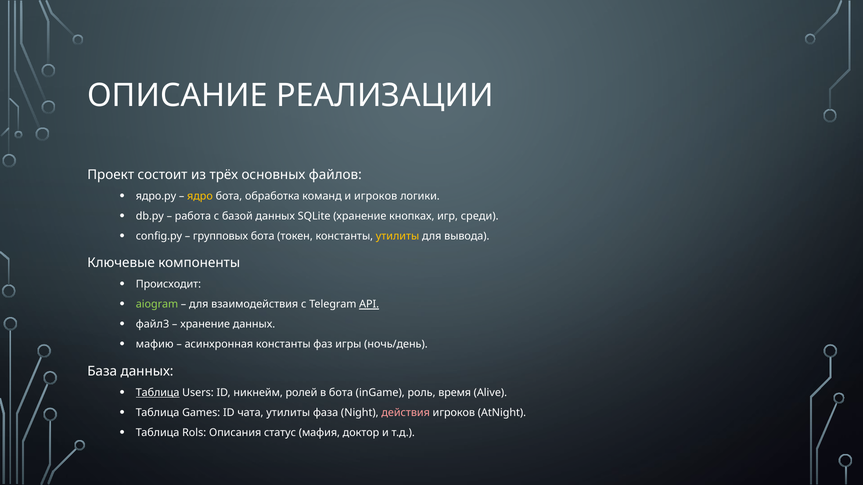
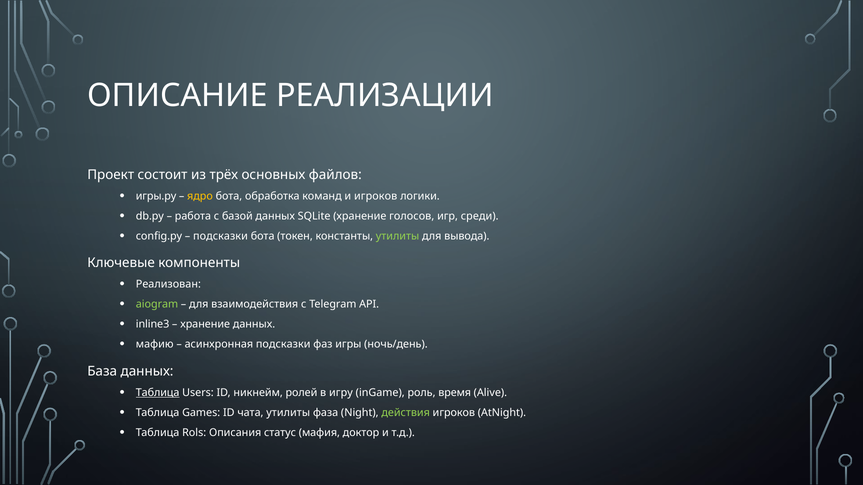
ядро.py: ядро.py -> игры.py (156, 196)
кнопках: кнопках -> голосов (412, 216)
групповых: групповых -> подсказки (220, 236)
утилиты colour: yellow -> light green (398, 236)
Происходит: Происходит -> Реализован (168, 285)
API underline: present -> none (369, 305)
файл3: файл3 -> inline3 (153, 325)
асинхронная константы: константы -> подсказки (283, 345)
в бота: бота -> игру (341, 393)
действия colour: pink -> light green (406, 413)
